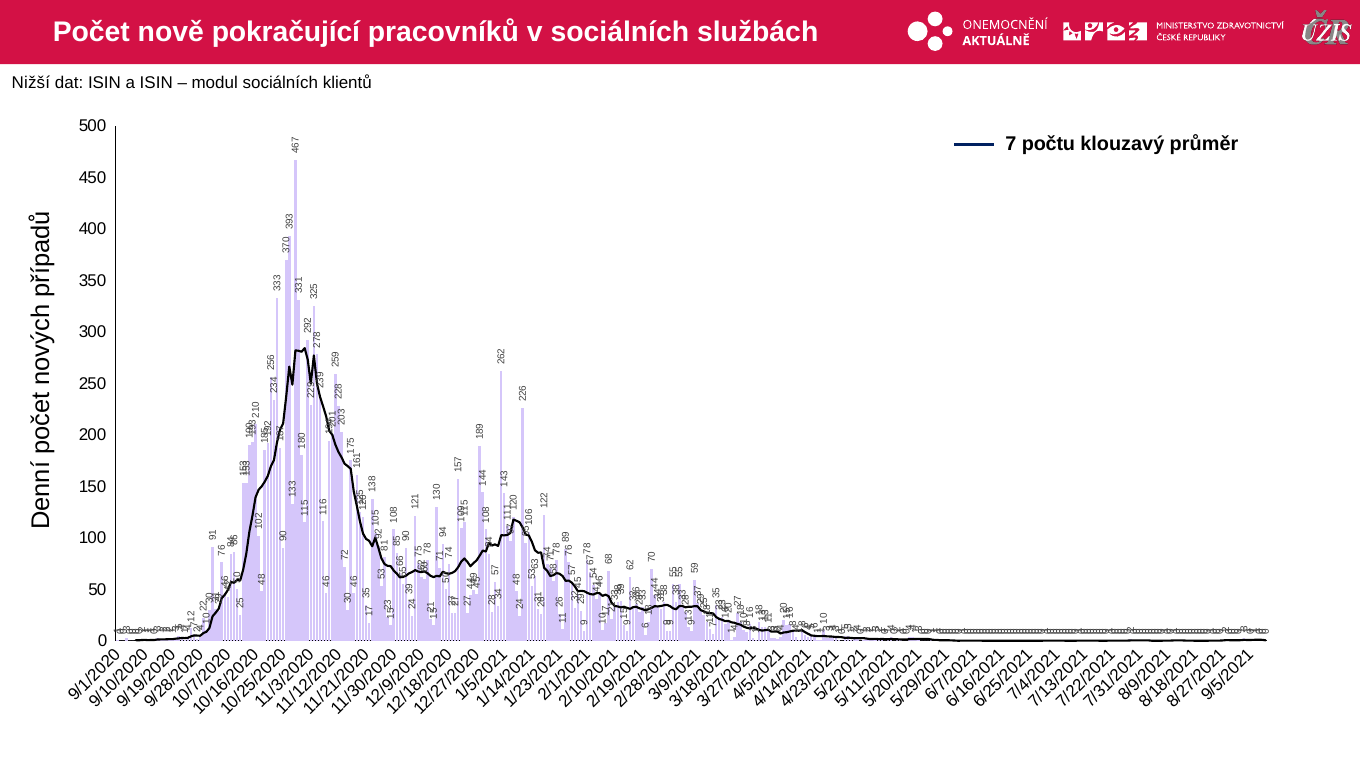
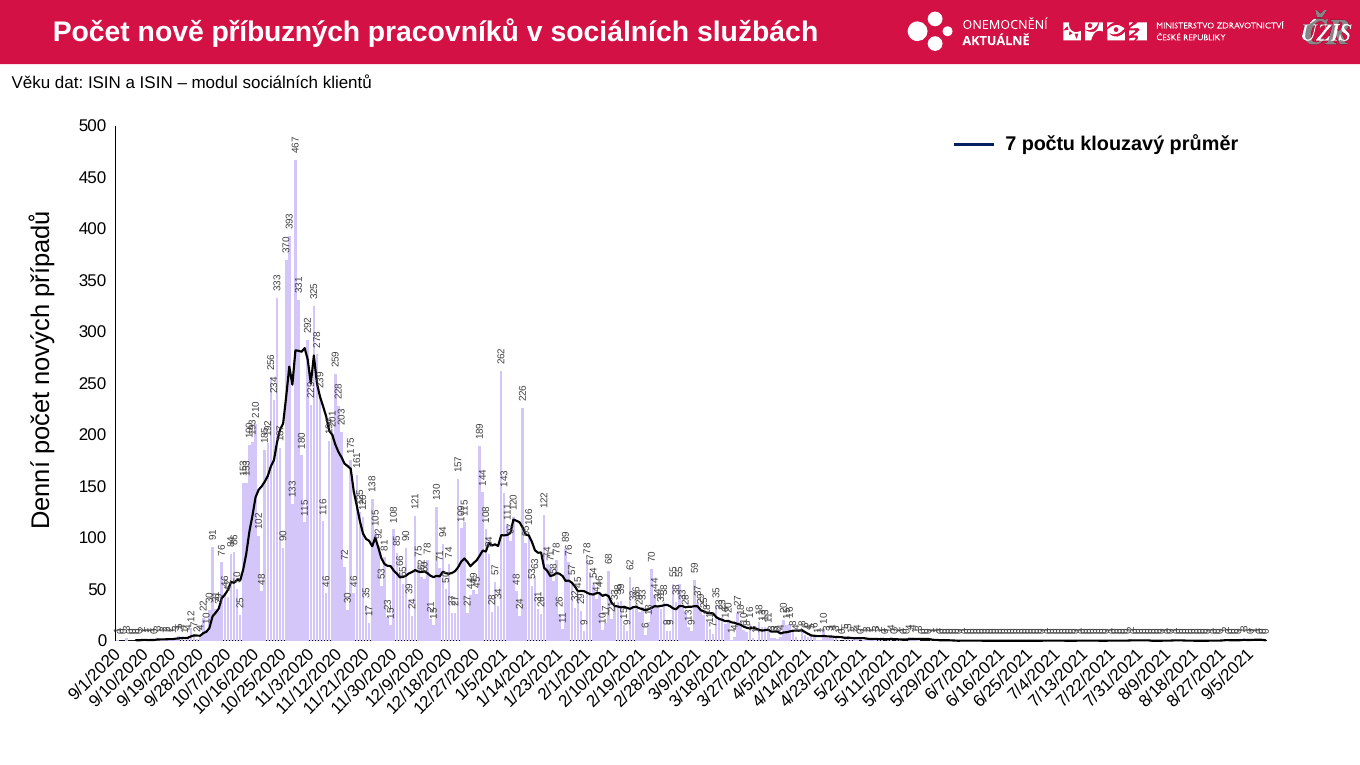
pokračující: pokračující -> příbuzných (286, 32)
Nižší: Nižší -> Věku (31, 83)
